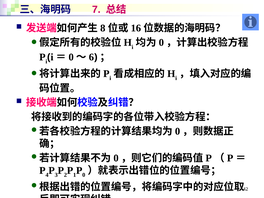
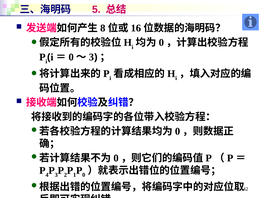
7: 7 -> 5 (96, 10)
6: 6 -> 3 (91, 57)
